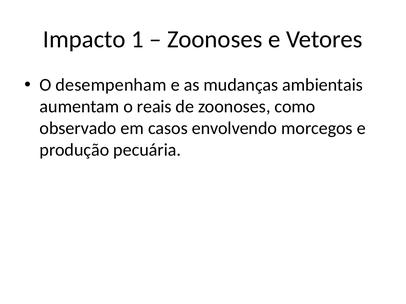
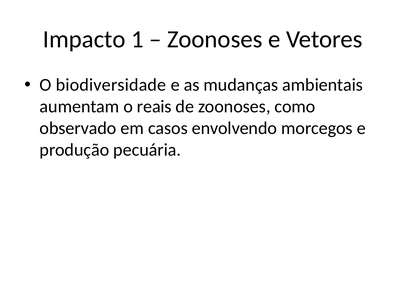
desempenham: desempenham -> biodiversidade (111, 85)
